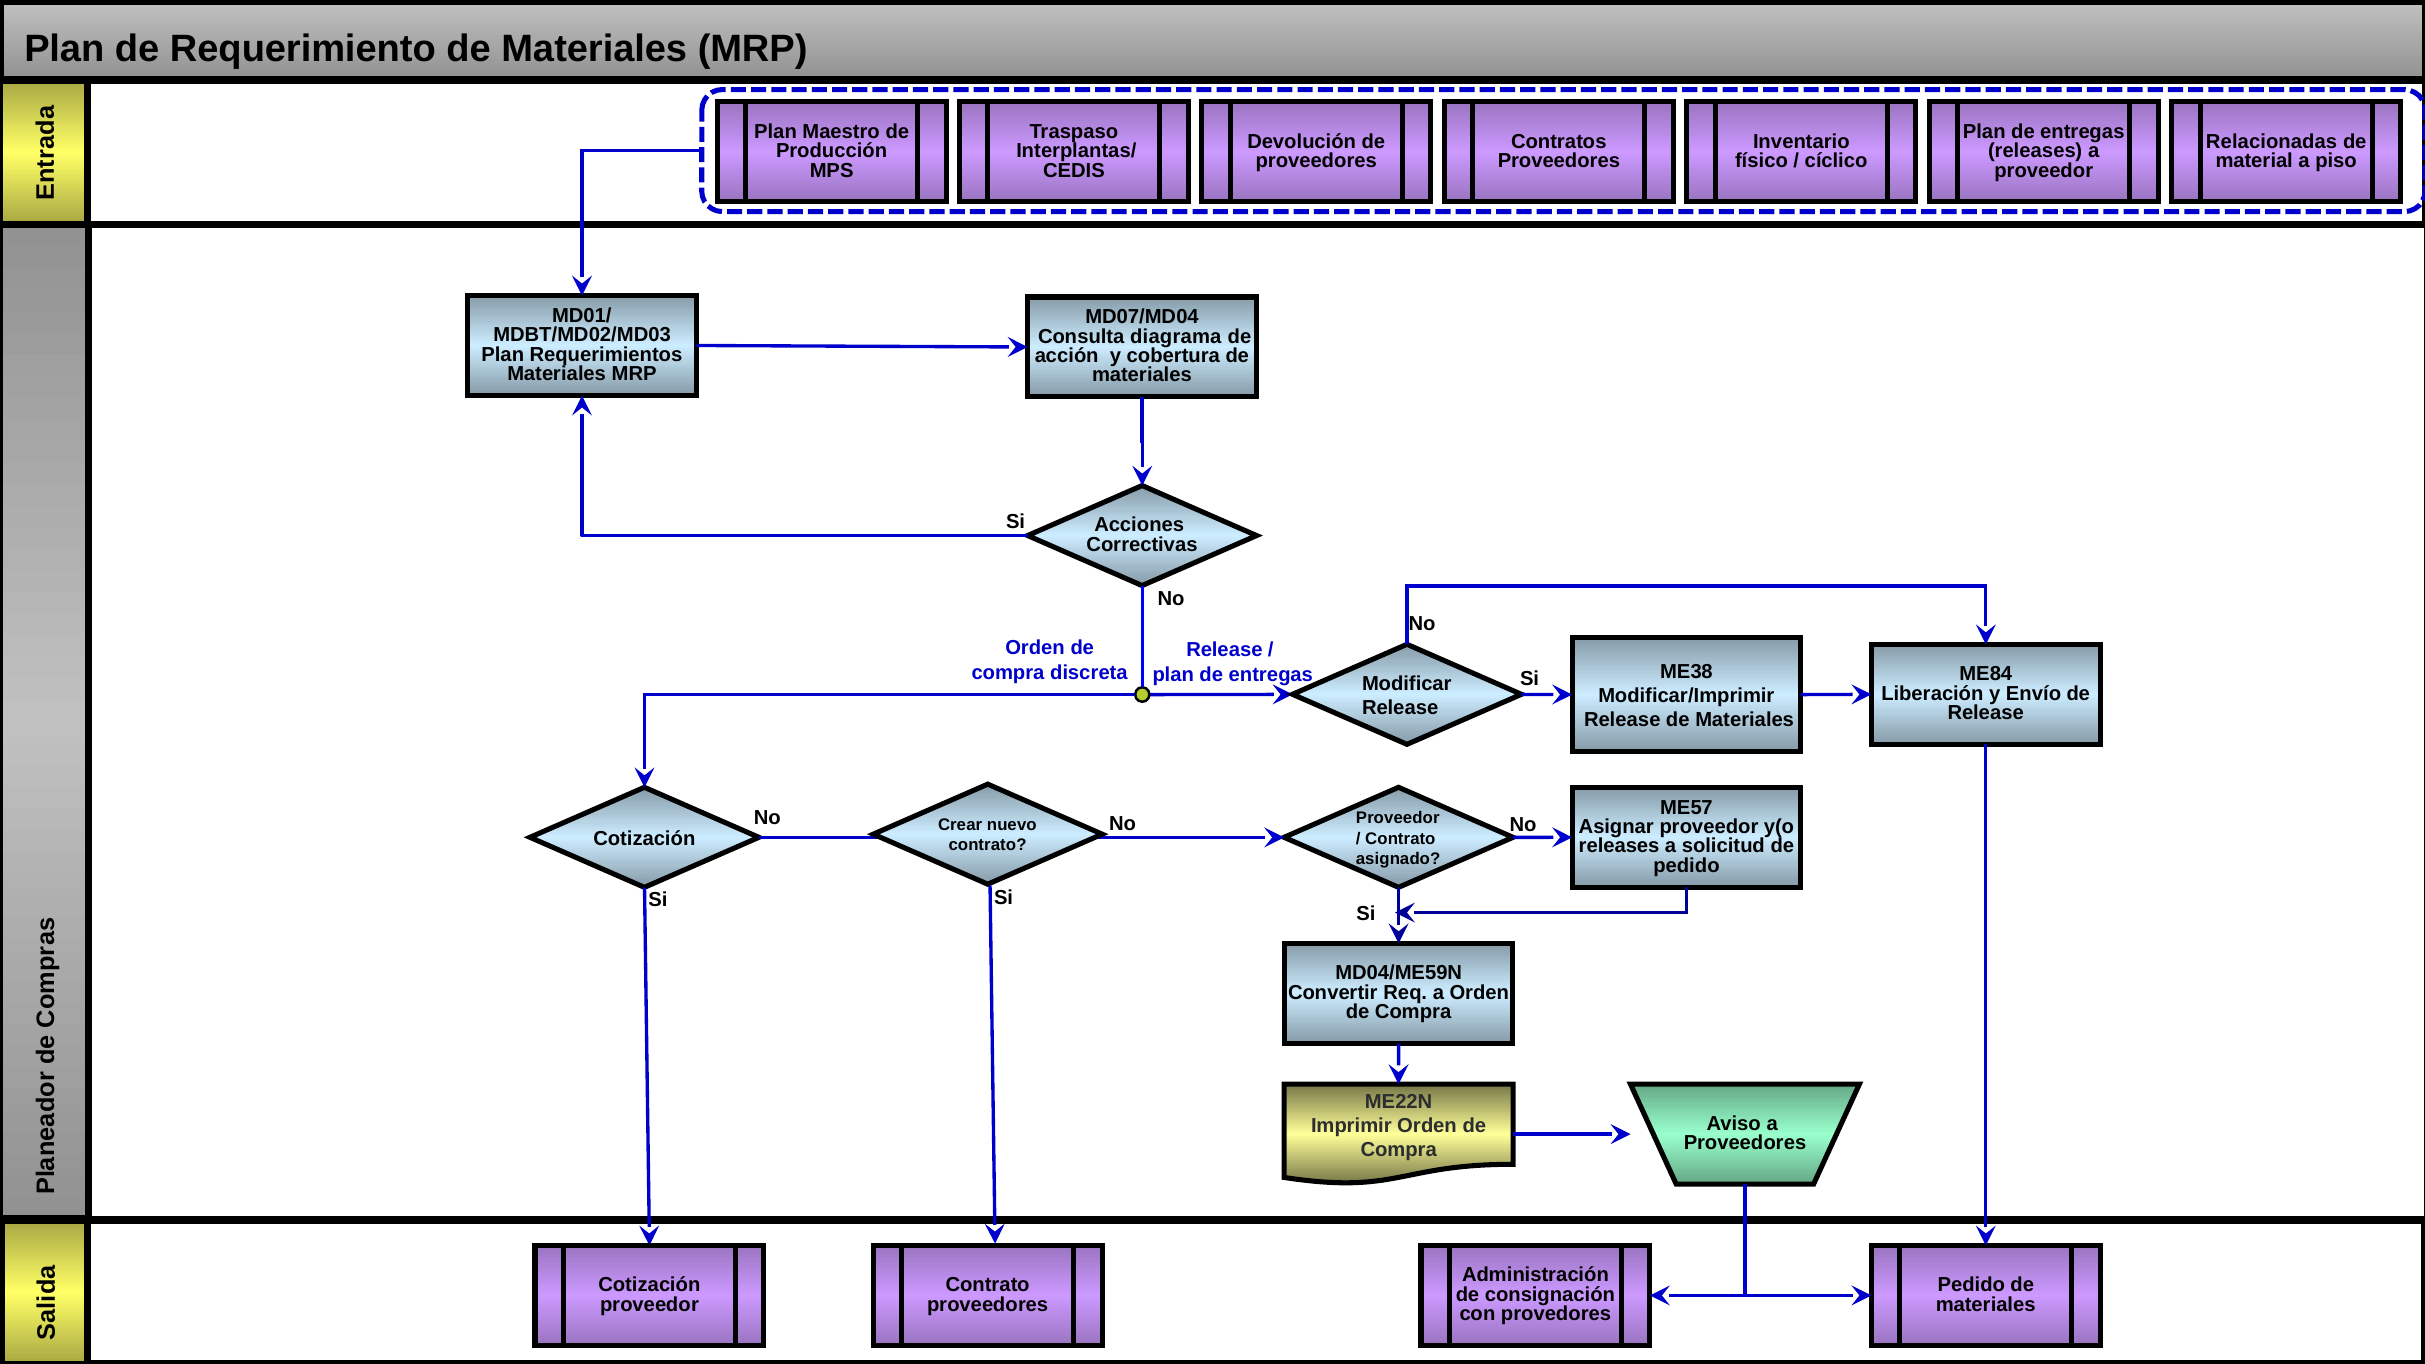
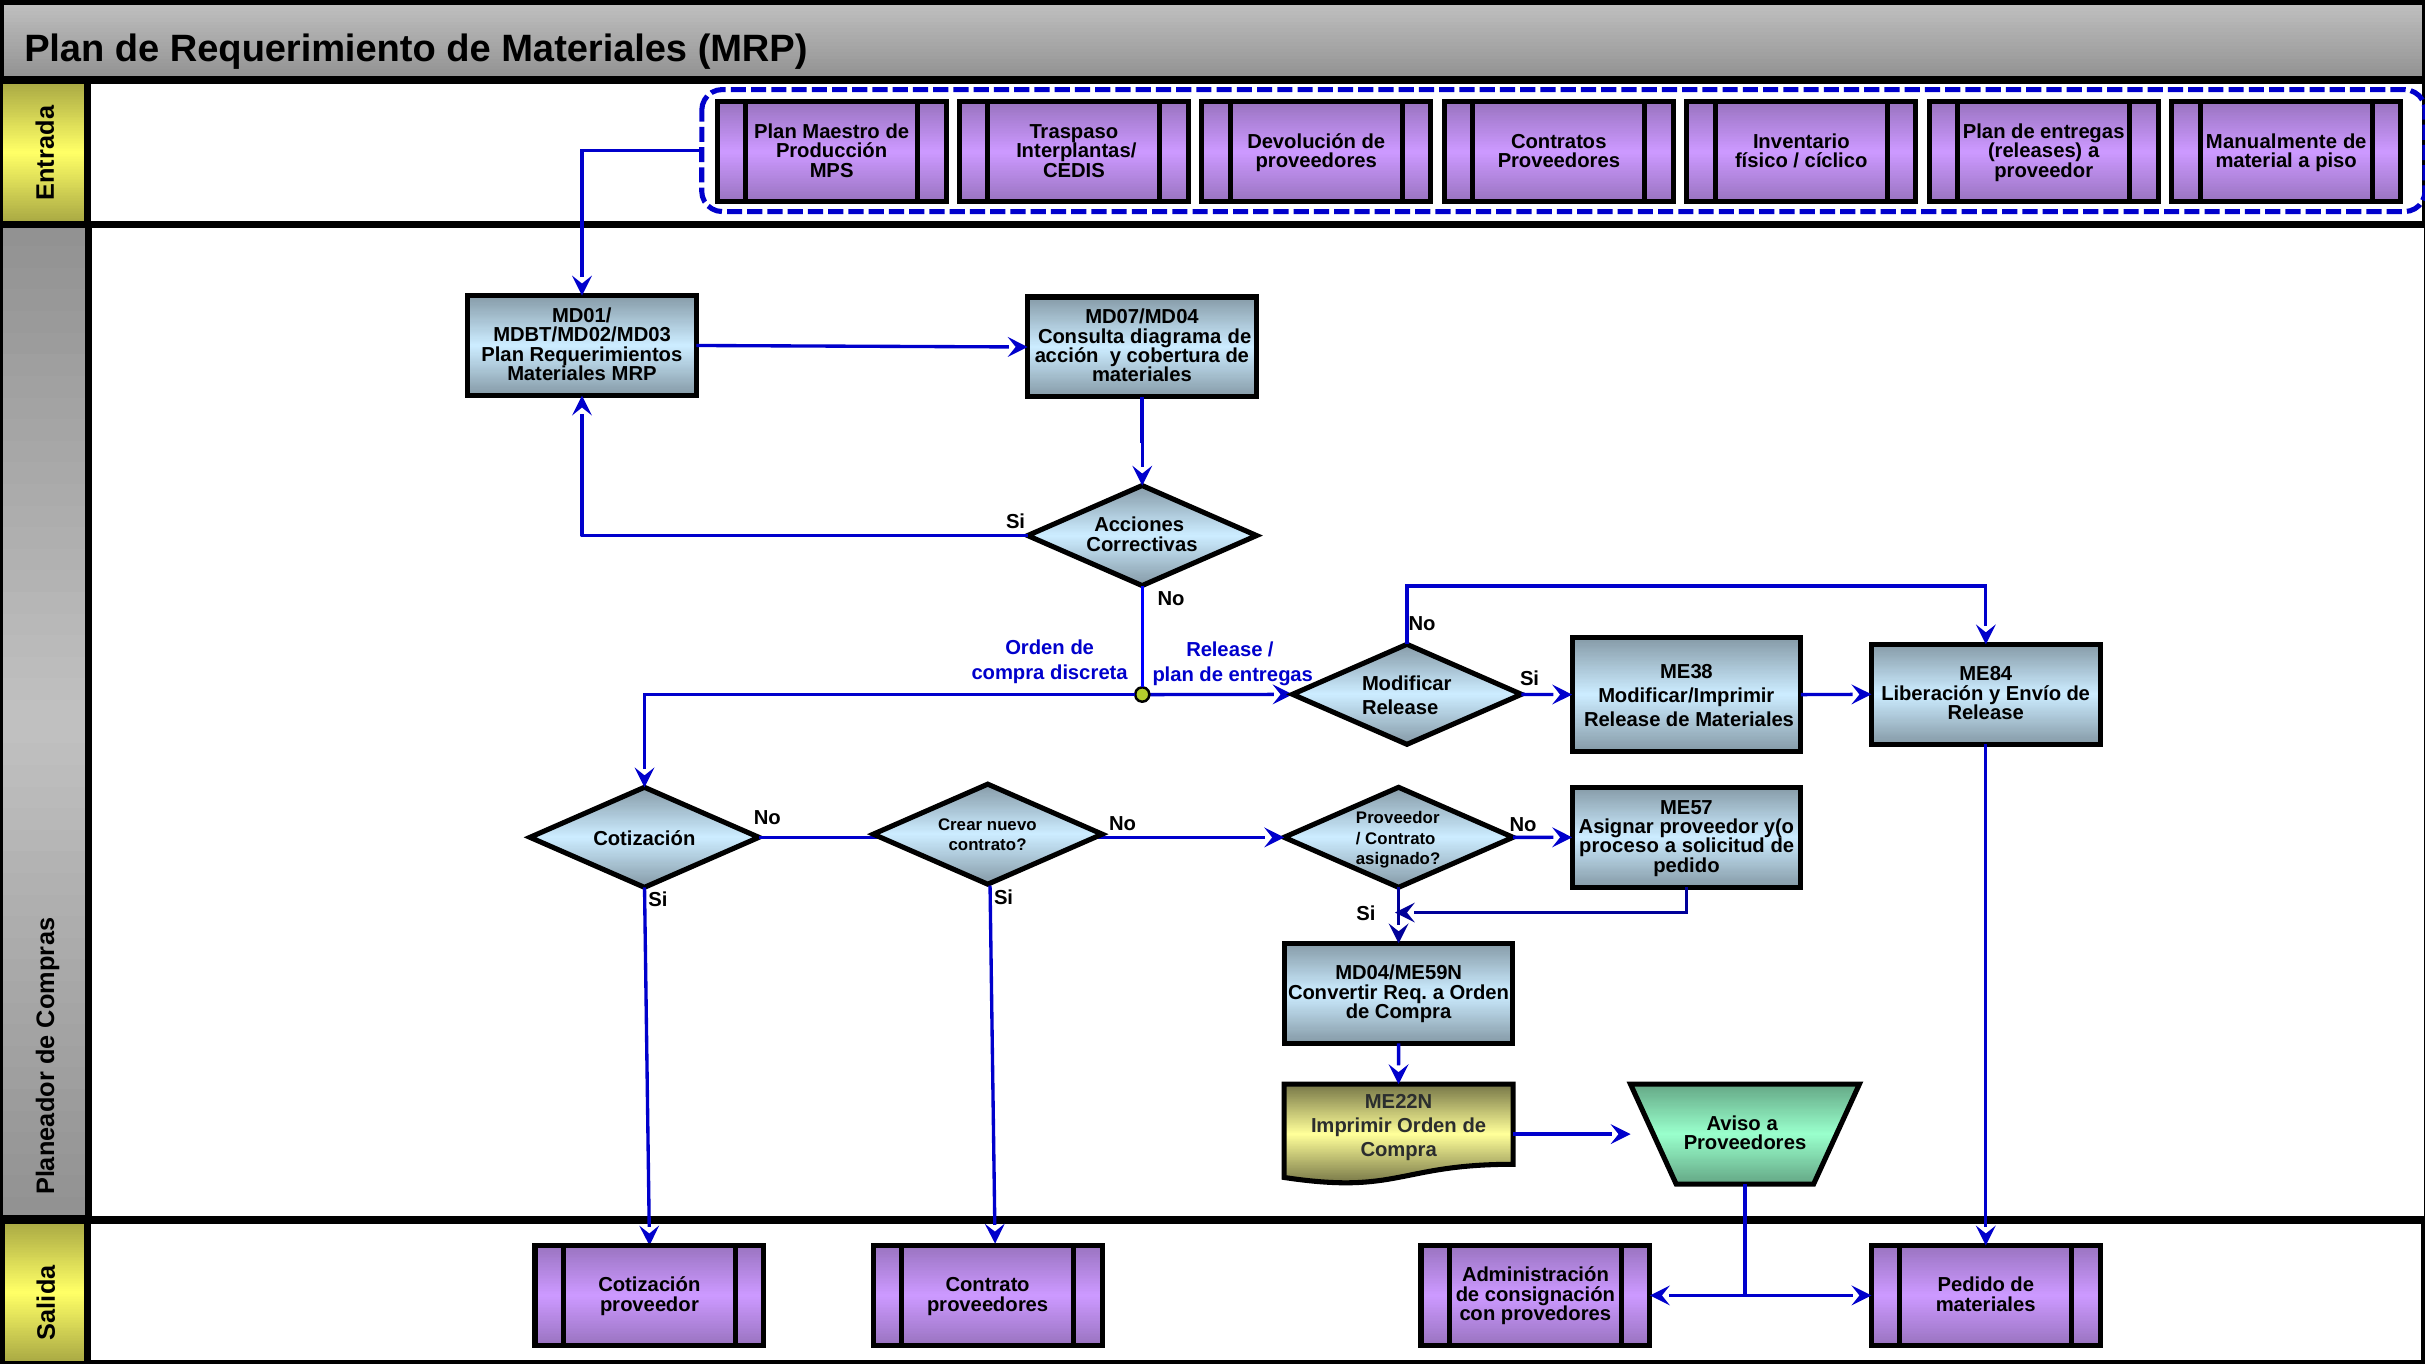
Relacionadas: Relacionadas -> Manualmente (2272, 141)
releases: releases -> proceso (1619, 846)
